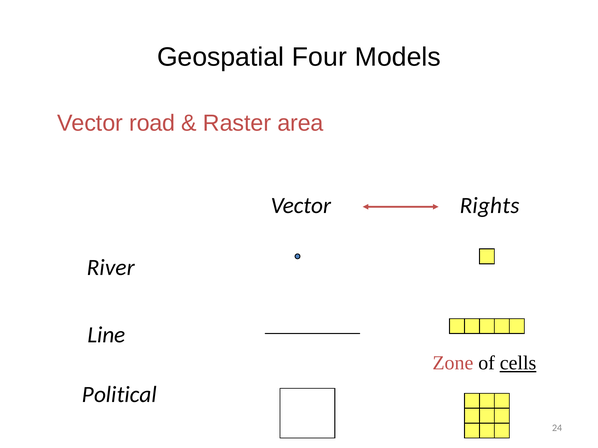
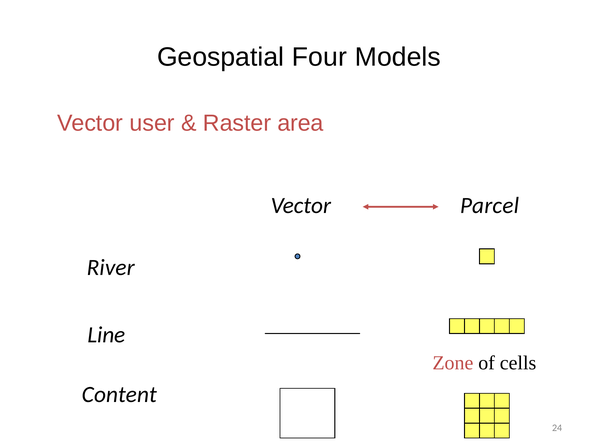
road: road -> user (152, 123)
Rights: Rights -> Parcel (490, 206)
cells underline: present -> none (518, 363)
Political: Political -> Content (119, 395)
